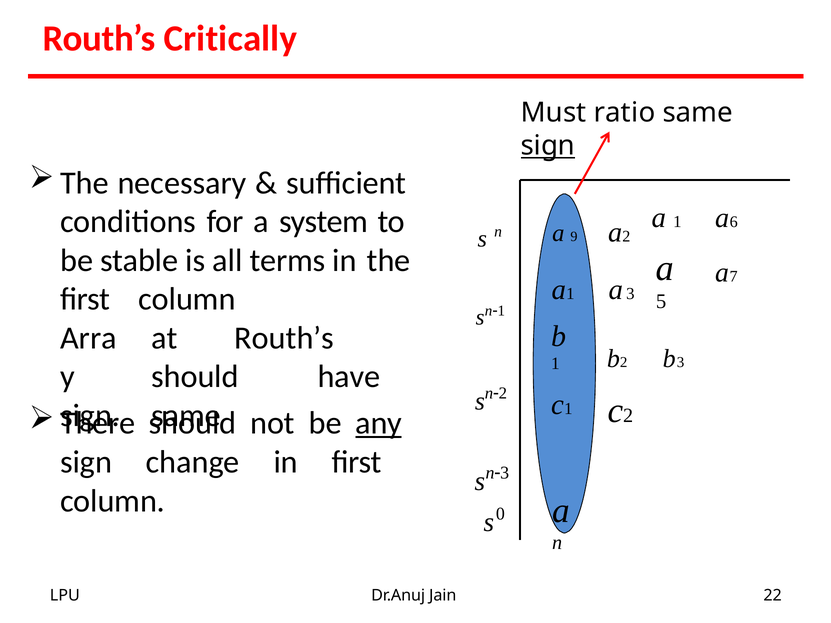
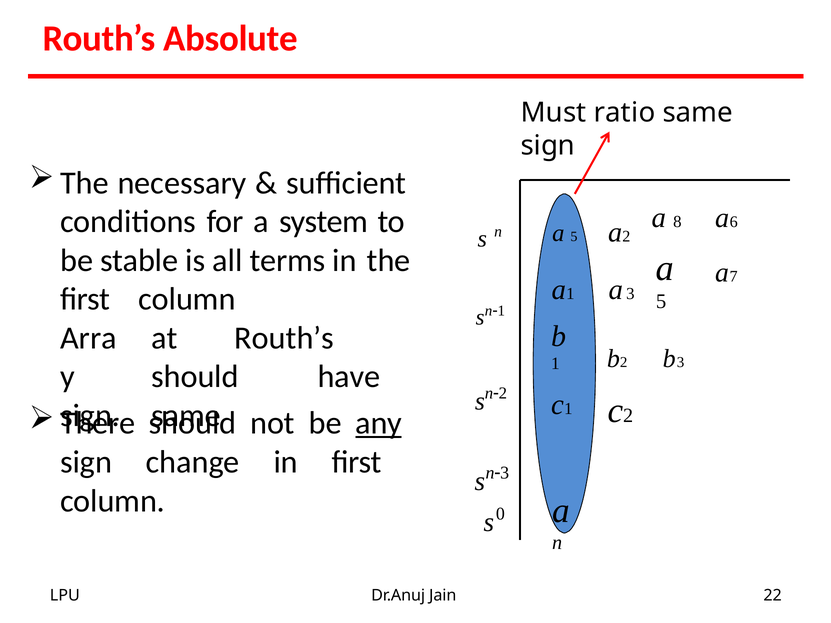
Critically: Critically -> Absolute (231, 38)
sign underline: present -> none (548, 146)
1: 1 -> 8 (677, 222)
9: 9 -> 5 (574, 237)
